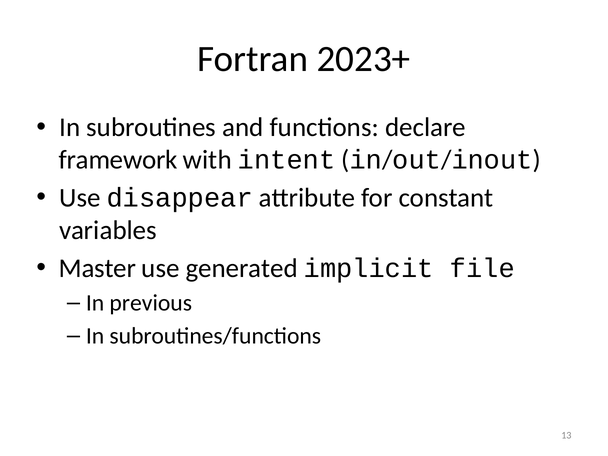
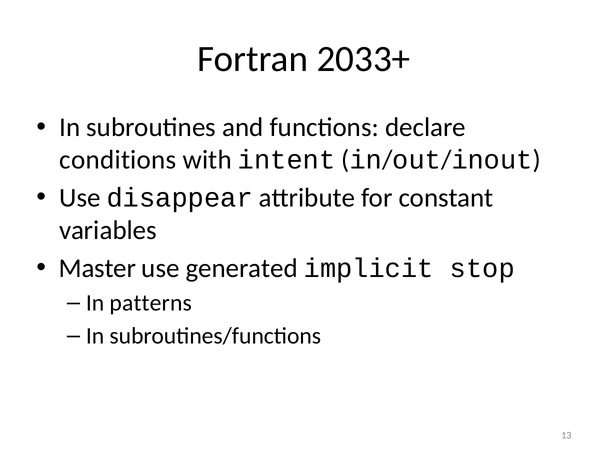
2023+: 2023+ -> 2033+ (364, 59)
framework: framework -> conditions (118, 160)
file: file -> stop (482, 268)
previous: previous -> patterns (151, 303)
